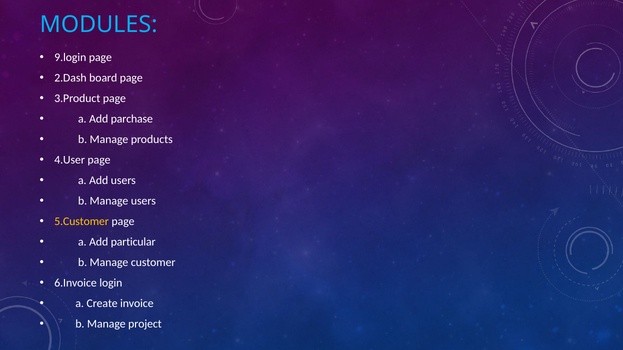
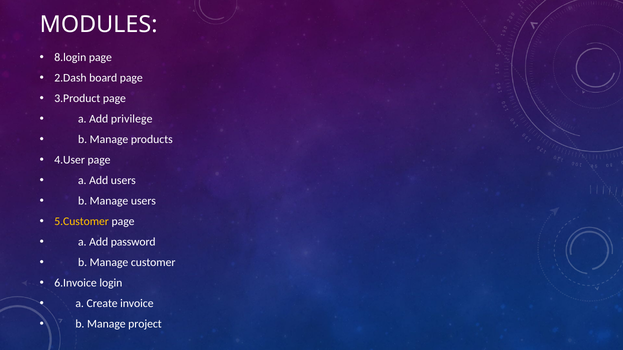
MODULES colour: light blue -> white (99, 25)
9.login: 9.login -> 8.login (70, 58)
parchase: parchase -> privilege (132, 119)
particular: particular -> password (133, 242)
